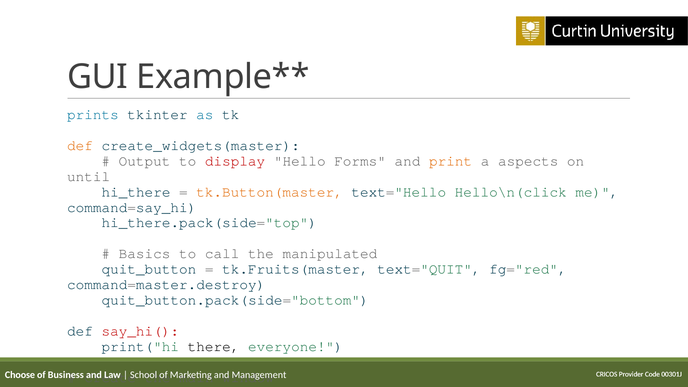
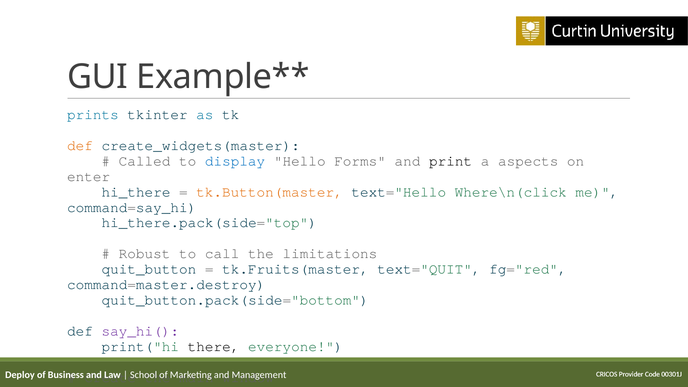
Output: Output -> Called (145, 161)
display colour: red -> blue (235, 161)
print colour: orange -> black (451, 161)
until: until -> enter (89, 176)
Hello\n(click: Hello\n(click -> Where\n(click (511, 192)
Basics: Basics -> Robust (145, 254)
manipulated: manipulated -> limitations (330, 254)
say_hi( colour: red -> purple (140, 331)
Choose: Choose -> Deploy (20, 375)
